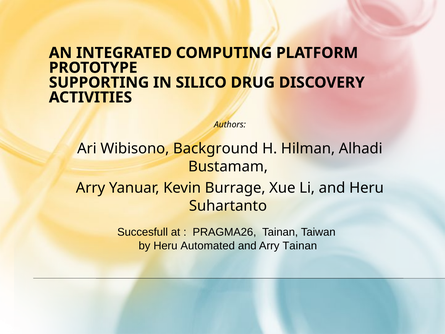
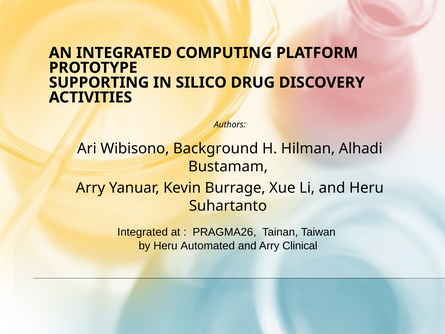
Succesfull: Succesfull -> Integrated (143, 232)
Arry Tainan: Tainan -> Clinical (300, 245)
